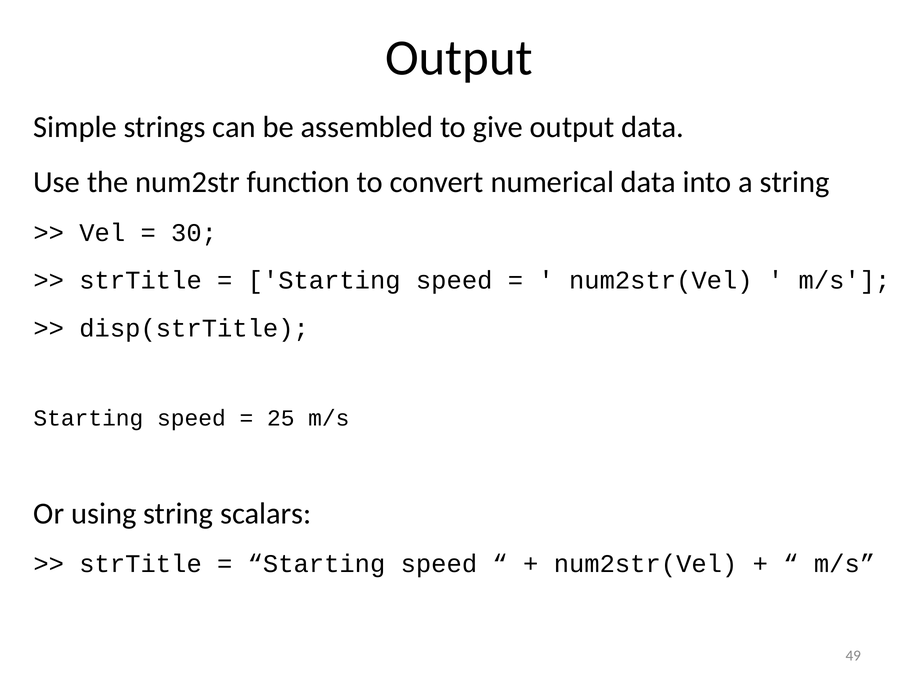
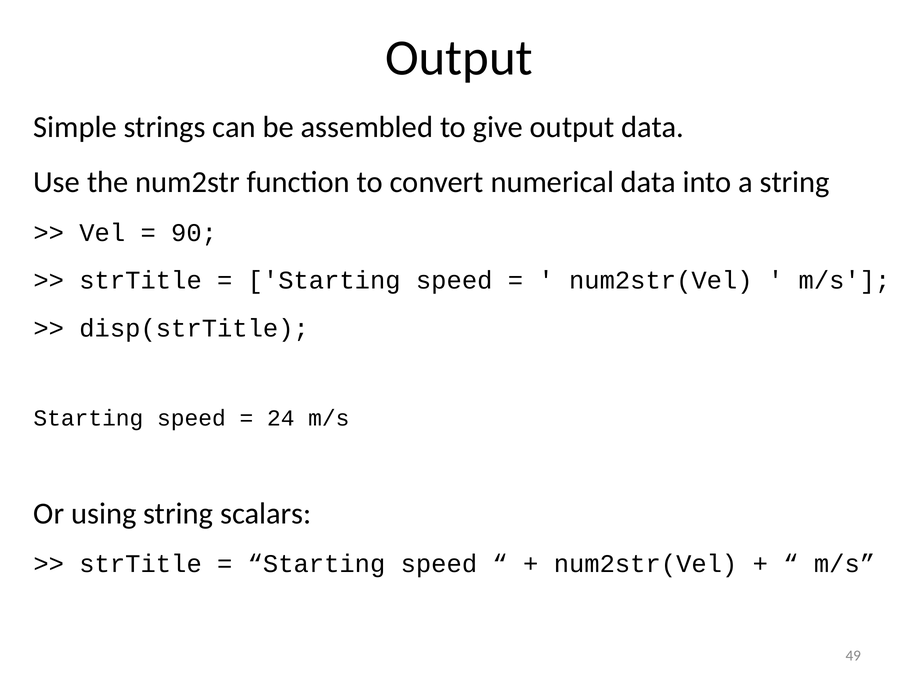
30: 30 -> 90 (194, 233)
25: 25 -> 24 (281, 418)
